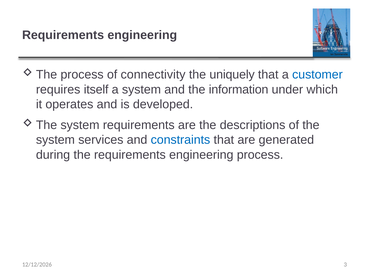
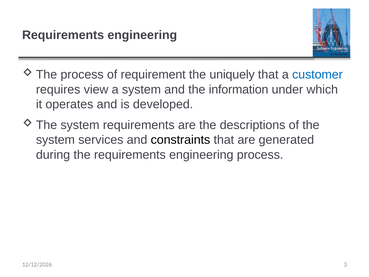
connectivity: connectivity -> requirement (153, 75)
itself: itself -> view (96, 89)
constraints colour: blue -> black (180, 140)
